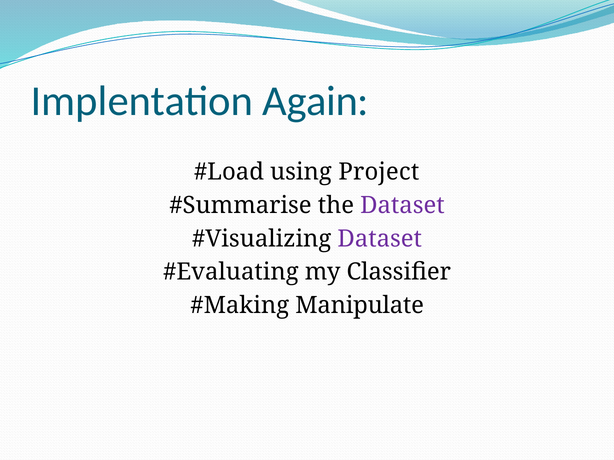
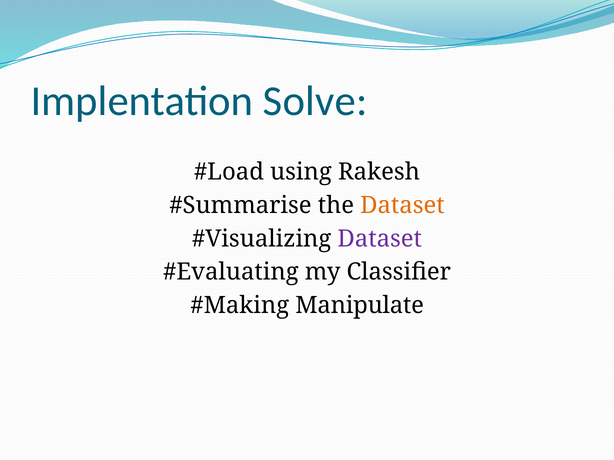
Again: Again -> Solve (315, 101)
Project: Project -> Rakesh (379, 172)
Dataset colour: purple -> orange (402, 206)
